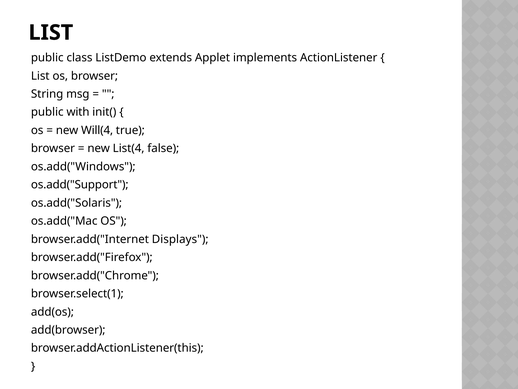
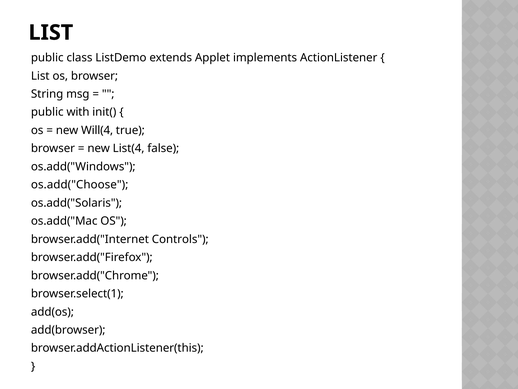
os.add("Support: os.add("Support -> os.add("Choose (80, 185)
Displays: Displays -> Controls (180, 239)
